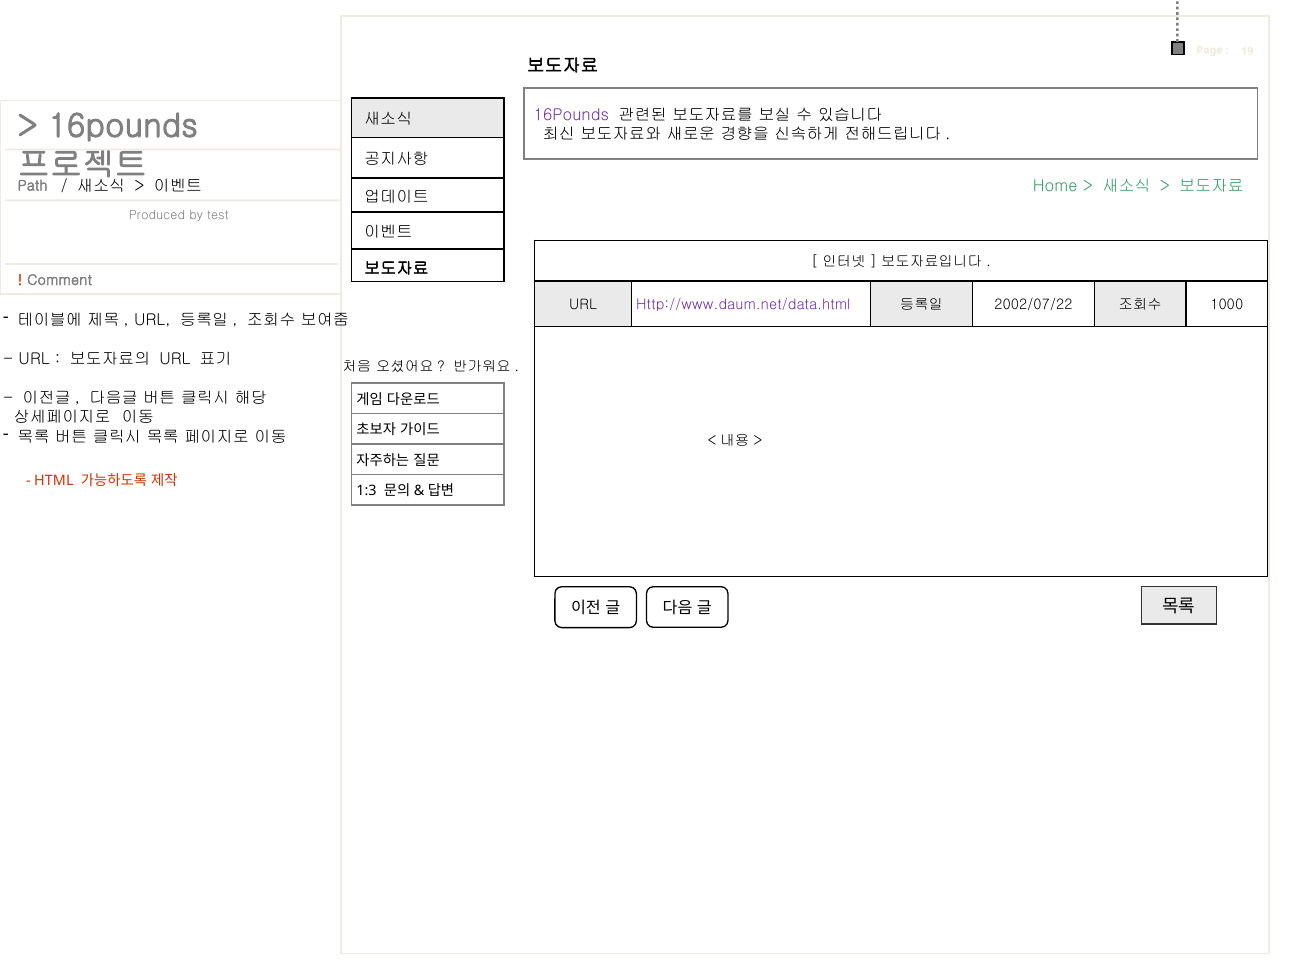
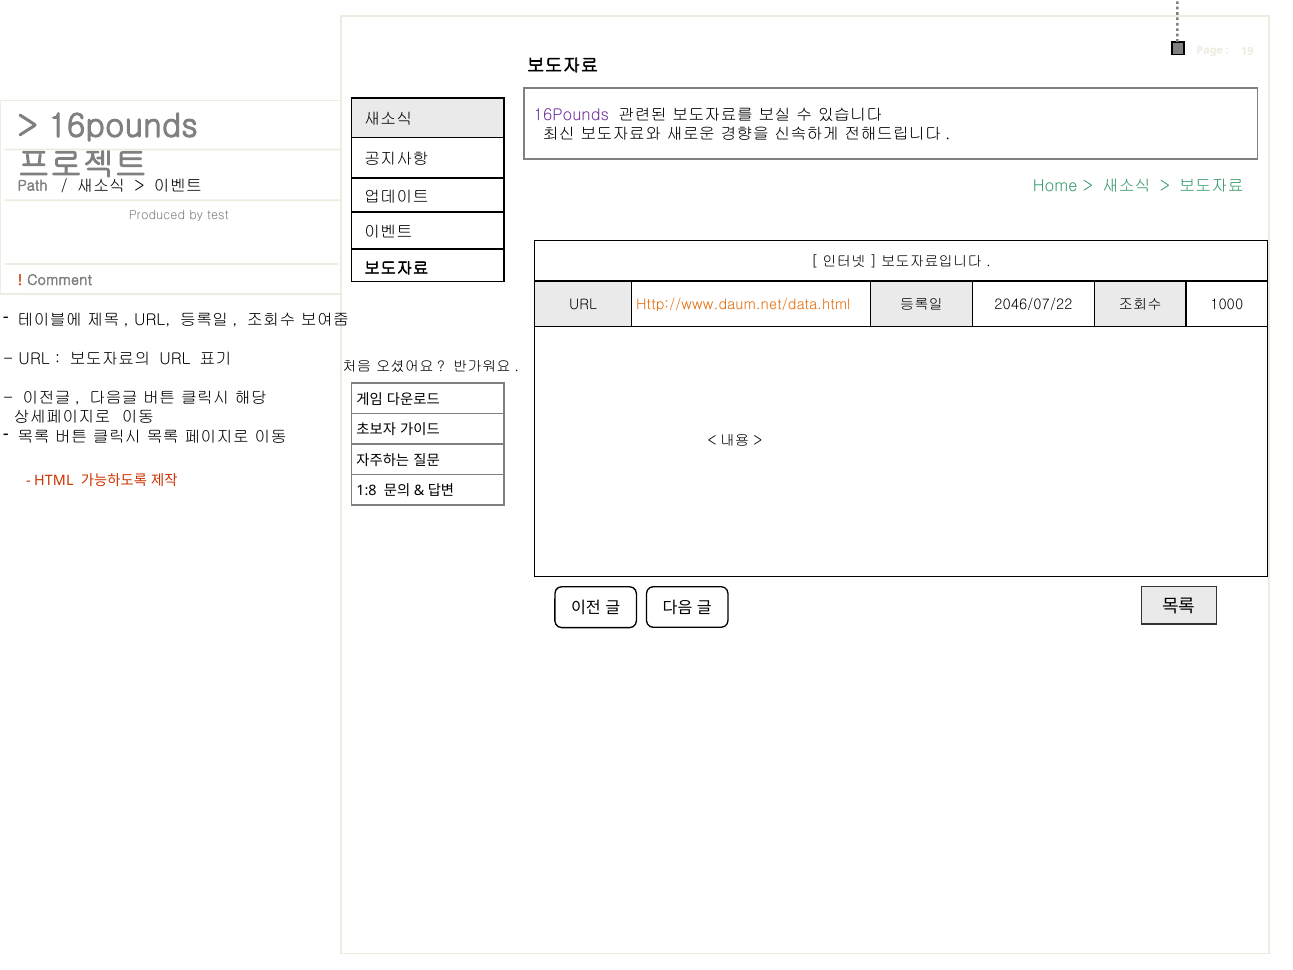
Http://www.daum.net/data.html colour: purple -> orange (743, 305)
2002/07/22: 2002/07/22 -> 2046/07/22 (1033, 305)
1:3: 1:3 -> 1:8 (367, 491)
